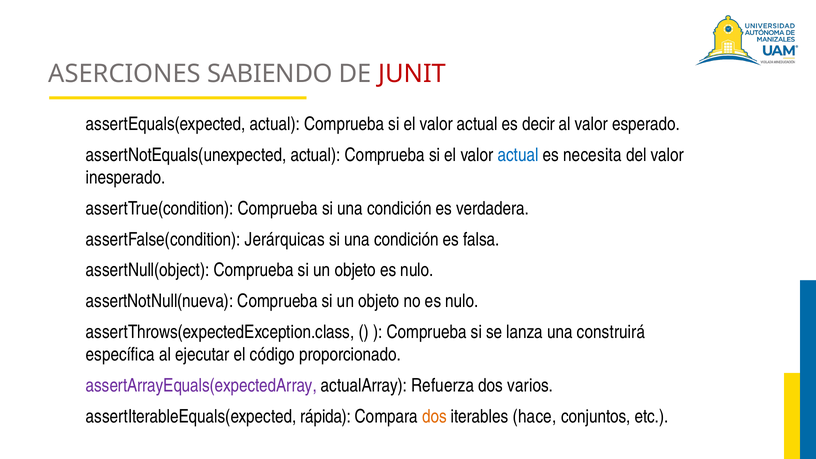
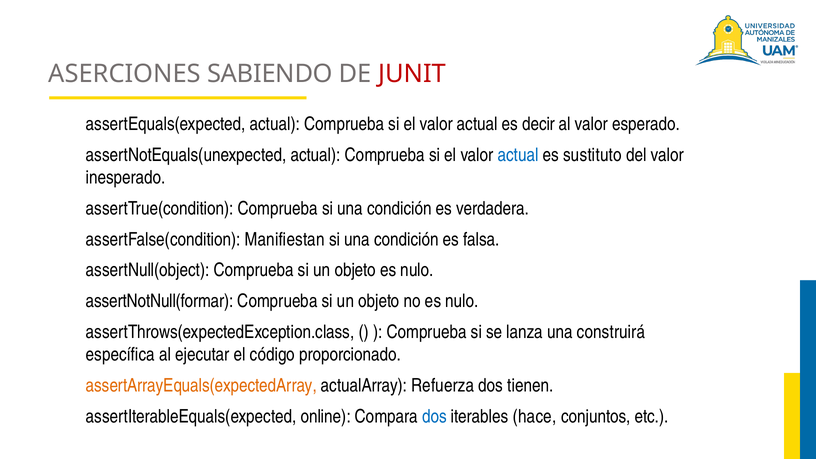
necesita: necesita -> sustituto (592, 155)
Jerárquicas: Jerárquicas -> Manifiestan (285, 239)
assertNotNull(nueva: assertNotNull(nueva -> assertNotNull(formar (160, 301)
assertArrayEquals(expectedArray colour: purple -> orange (201, 386)
varios: varios -> tienen (530, 386)
rápida: rápida -> online (326, 416)
dos colour: orange -> blue (434, 416)
